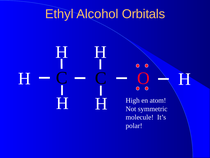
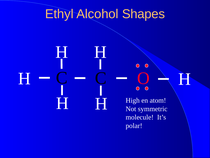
Orbitals: Orbitals -> Shapes (143, 14)
